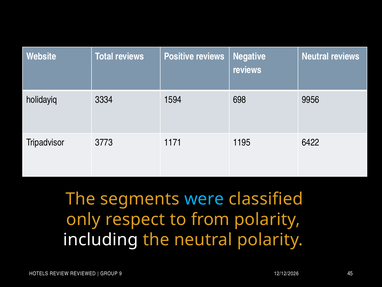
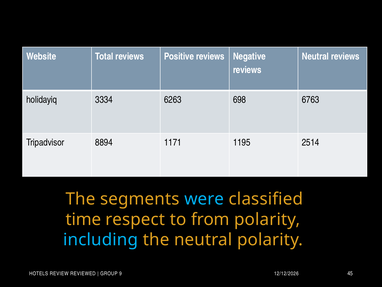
1594: 1594 -> 6263 (173, 99)
9956: 9956 -> 6763 (311, 99)
3773: 3773 -> 8894 (104, 142)
6422: 6422 -> 2514 (311, 142)
only: only -> time (83, 219)
including colour: white -> light blue (101, 239)
